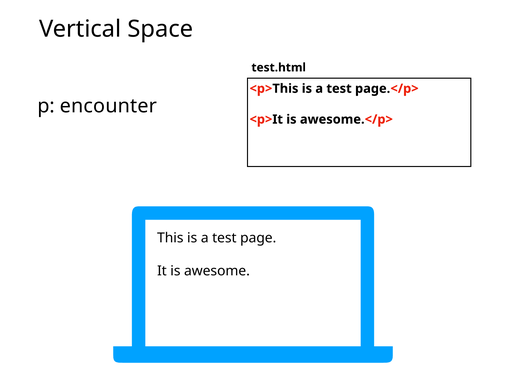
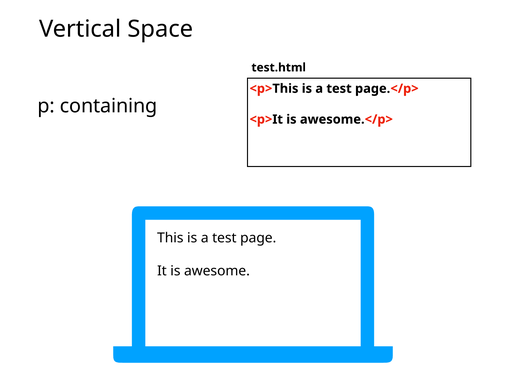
encounter: encounter -> containing (109, 106)
